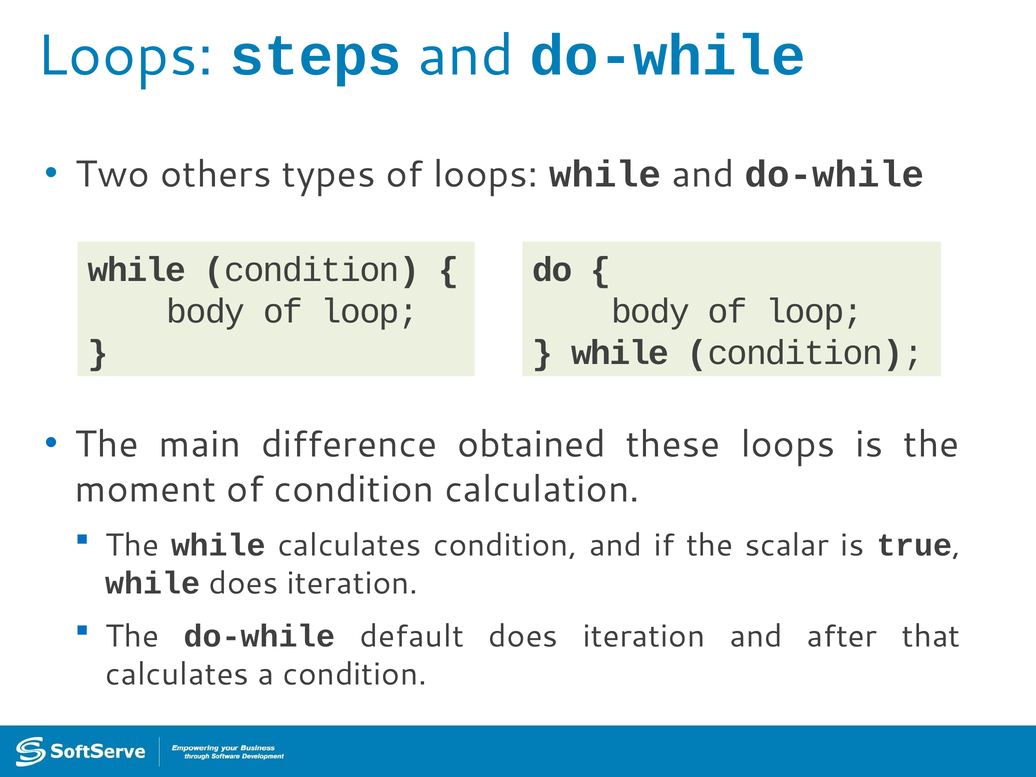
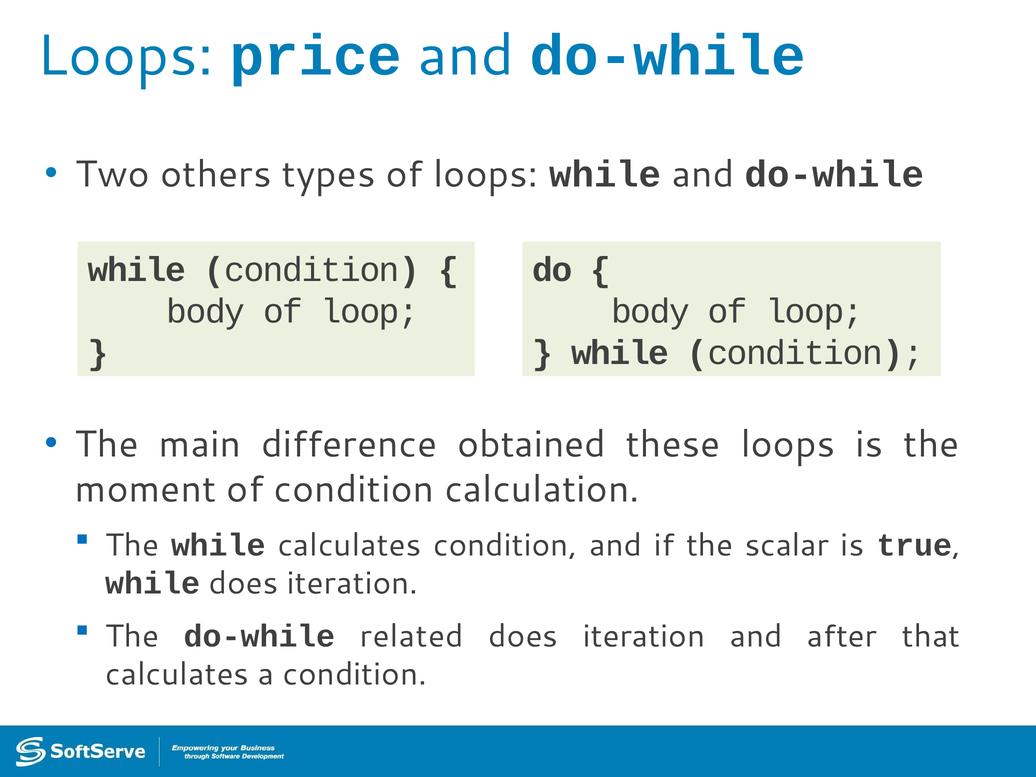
steps: steps -> price (316, 56)
default: default -> related (412, 636)
